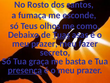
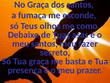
No Rosto: Rosto -> Graça (38, 5)
prazer: prazer -> santos (44, 43)
presença underline: present -> none (25, 70)
